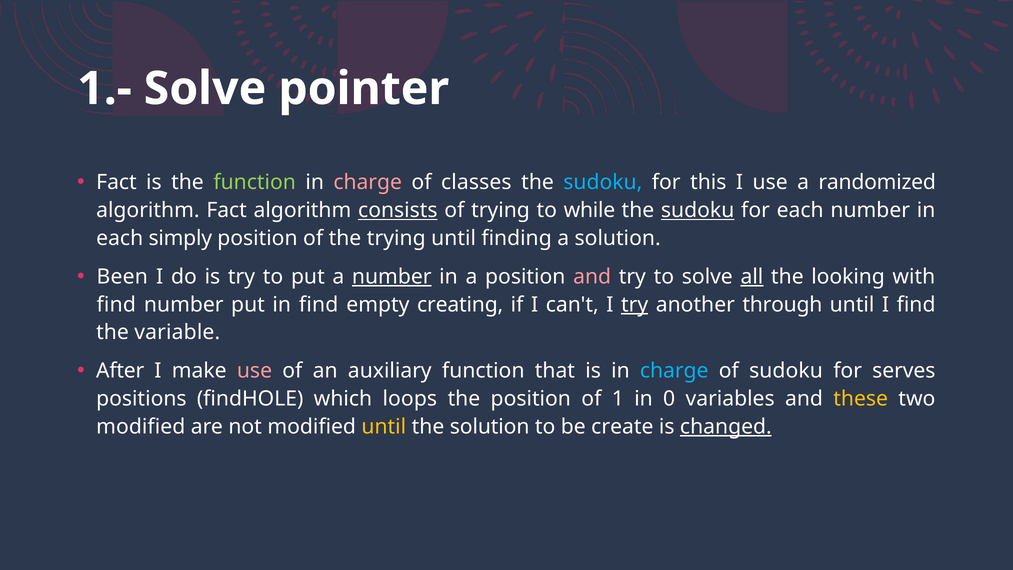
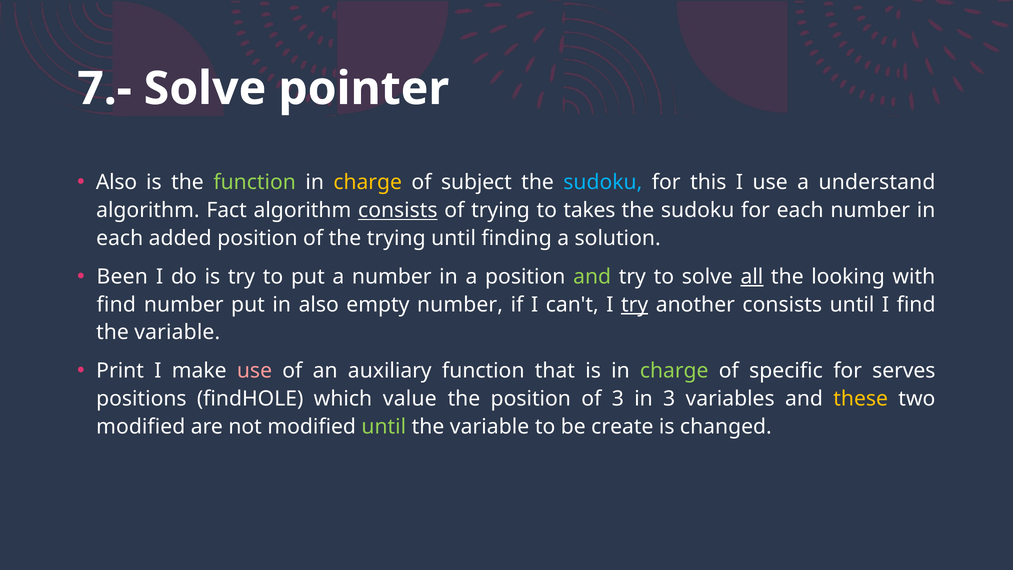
1.-: 1.- -> 7.- (104, 89)
Fact: Fact -> Also (117, 182)
charge colour: pink -> yellow (368, 182)
classes: classes -> subject (476, 182)
randomized: randomized -> understand (877, 182)
while: while -> takes (589, 210)
sudoku underline: present -> none (698, 210)
simply: simply -> added (180, 238)
number underline: present -> none (392, 277)
and colour: pink -> light green (592, 277)
in find: find -> also (319, 305)
empty creating: creating -> number (460, 305)
another through: through -> consists (782, 305)
After: After -> Print (120, 371)
charge colour: light blue -> light green (674, 371)
of sudoku: sudoku -> specific (786, 371)
loops: loops -> value (410, 399)
of 1: 1 -> 3 (618, 399)
in 0: 0 -> 3 (669, 399)
until colour: yellow -> light green (384, 427)
solution: solution -> variable (490, 427)
changed underline: present -> none (726, 427)
